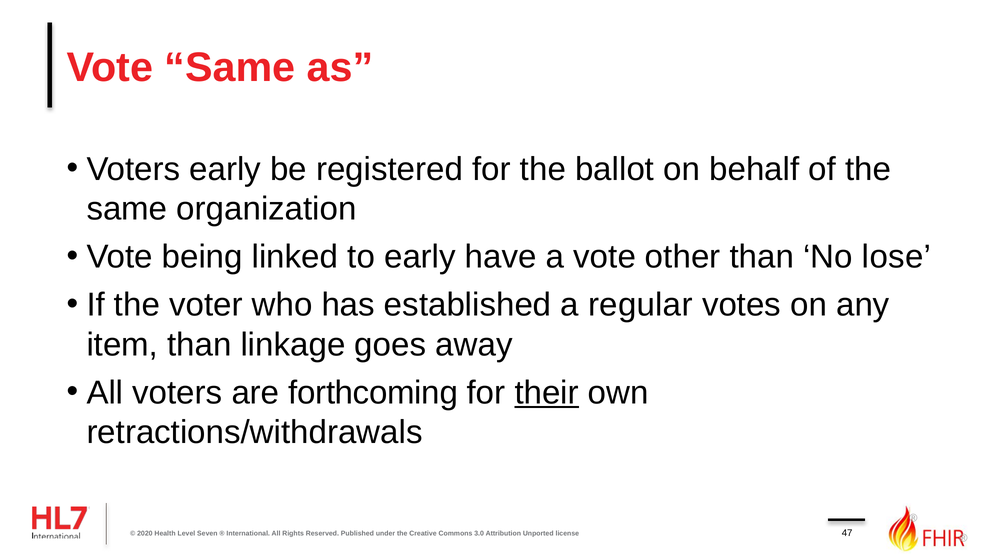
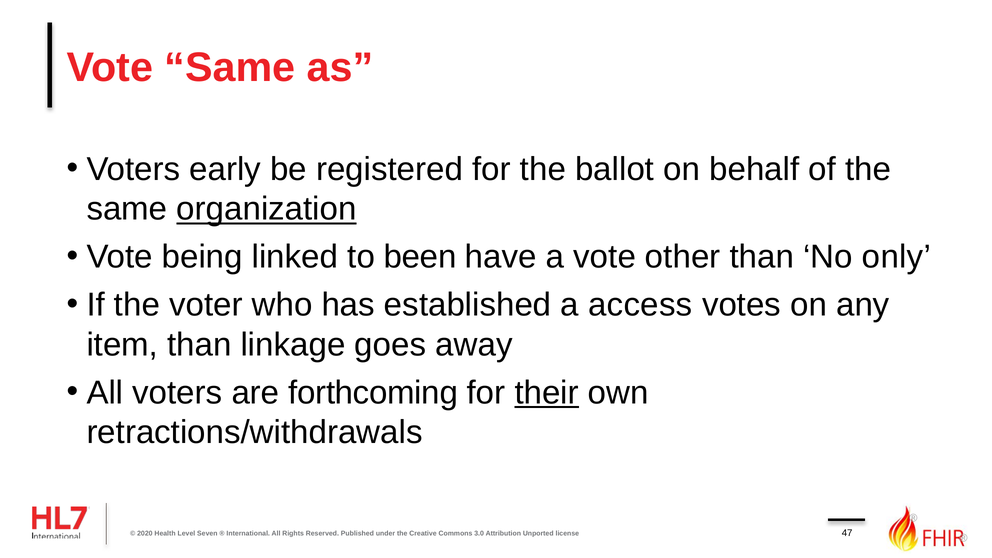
organization underline: none -> present (267, 209)
to early: early -> been (420, 257)
lose: lose -> only (897, 257)
regular: regular -> access (640, 305)
